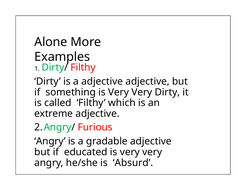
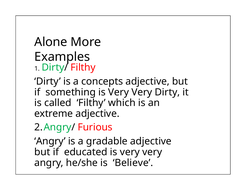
a adjective: adjective -> concepts (102, 81)
Absurd: Absurd -> Believe (133, 163)
